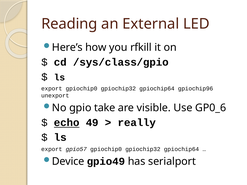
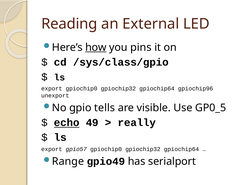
how underline: none -> present (96, 47)
rfkill: rfkill -> pins (141, 47)
take: take -> tells (105, 108)
GP0_6: GP0_6 -> GP0_5 (211, 108)
Device: Device -> Range (68, 162)
